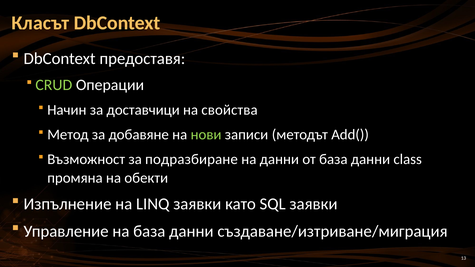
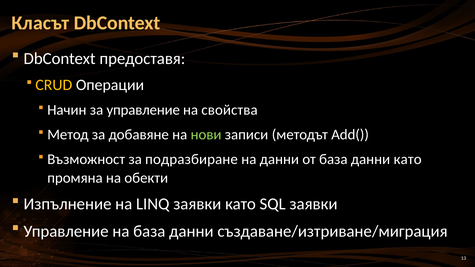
CRUD colour: light green -> yellow (54, 85)
за доставчици: доставчици -> управление (143, 110)
данни class: class -> като (408, 159)
